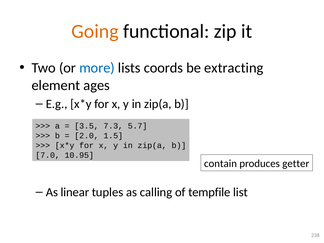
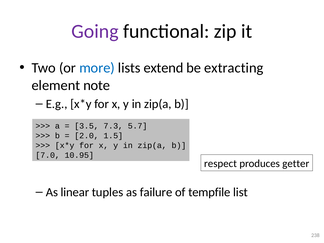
Going colour: orange -> purple (95, 31)
coords: coords -> extend (163, 68)
ages: ages -> note (97, 85)
contain: contain -> respect (220, 163)
calling: calling -> failure (156, 192)
